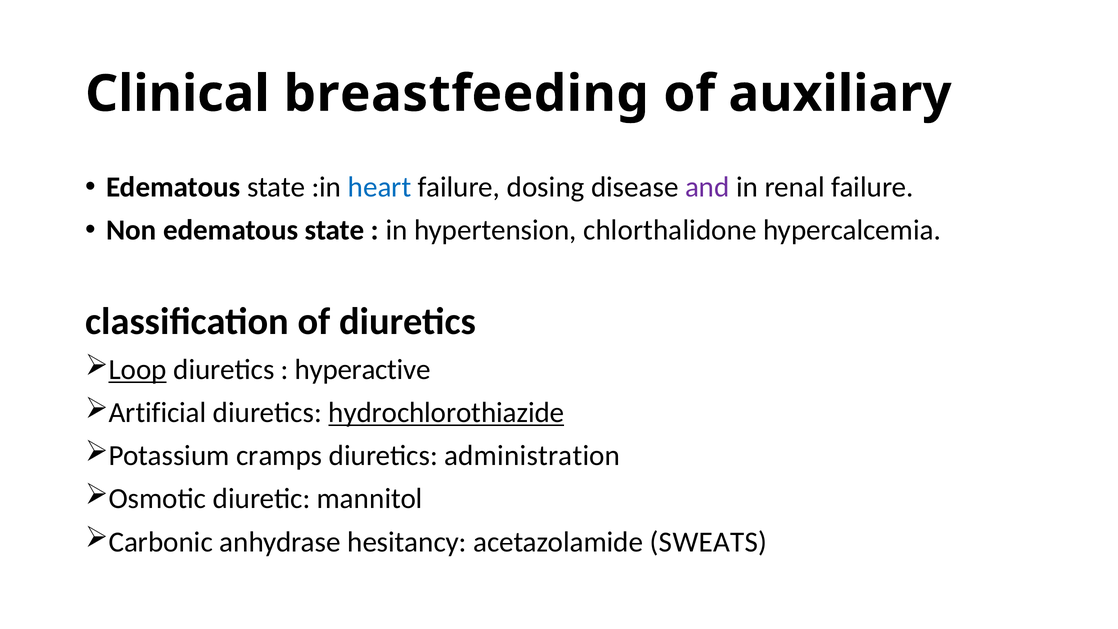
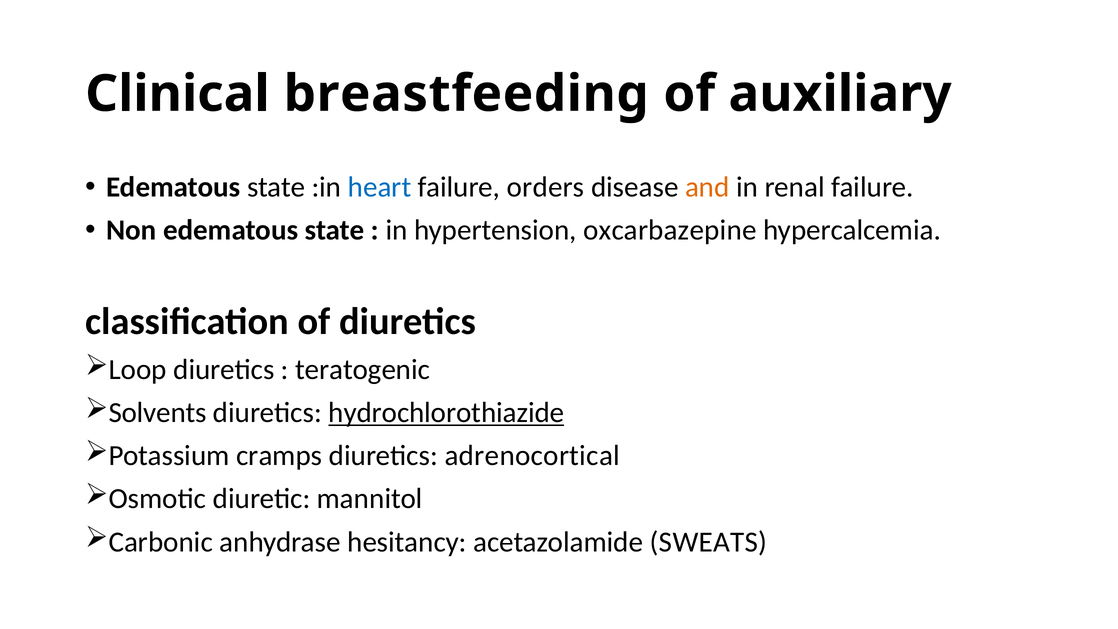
dosing: dosing -> orders (546, 187)
and colour: purple -> orange (707, 187)
chlorthalidone: chlorthalidone -> oxcarbazepine (670, 230)
Loop underline: present -> none (138, 370)
hyperactive: hyperactive -> teratogenic (363, 370)
Artificial: Artificial -> Solvents (158, 413)
administration: administration -> adrenocortical (532, 456)
